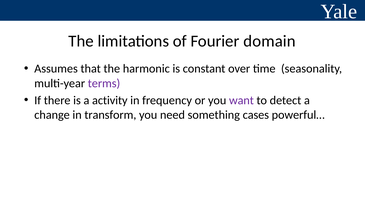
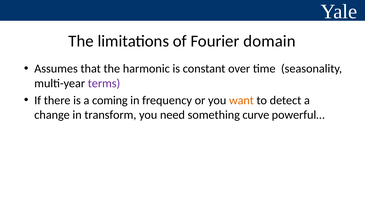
activity: activity -> coming (110, 100)
want colour: purple -> orange (241, 100)
cases: cases -> curve (256, 115)
